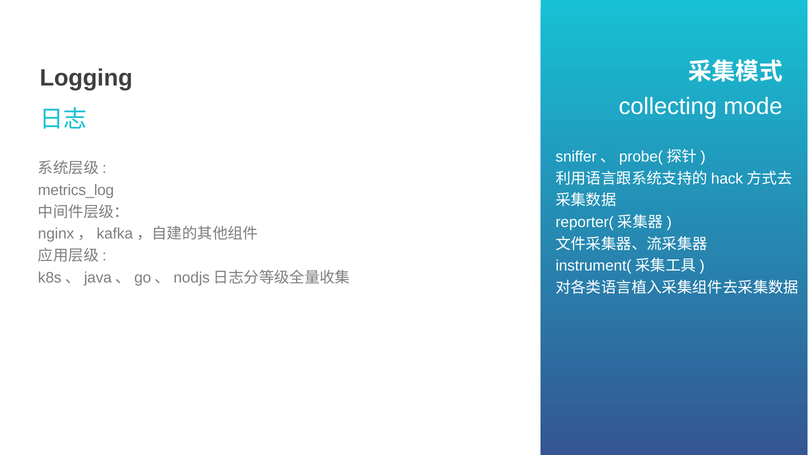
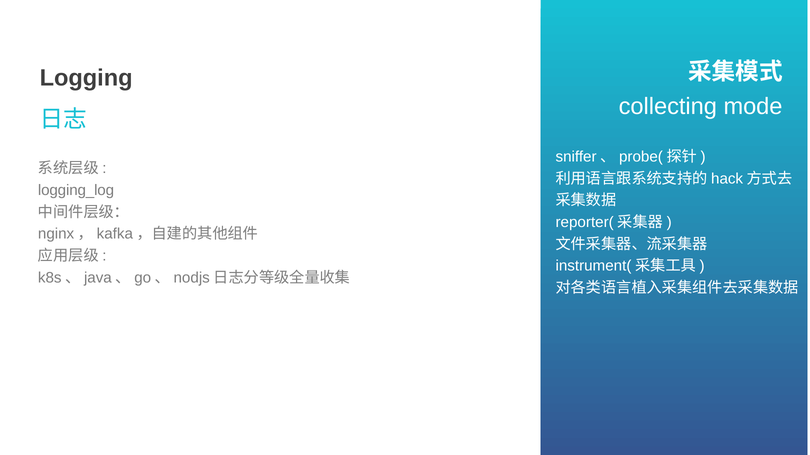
metrics_log: metrics_log -> logging_log (76, 190)
